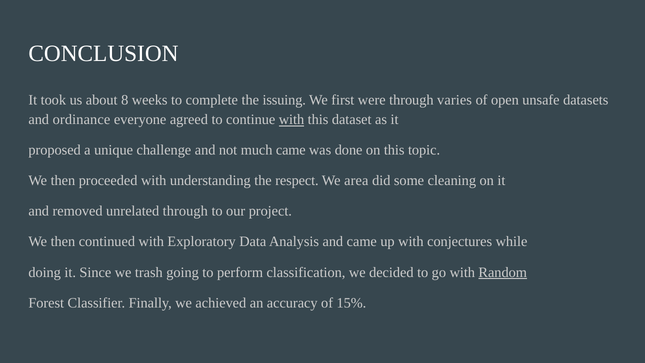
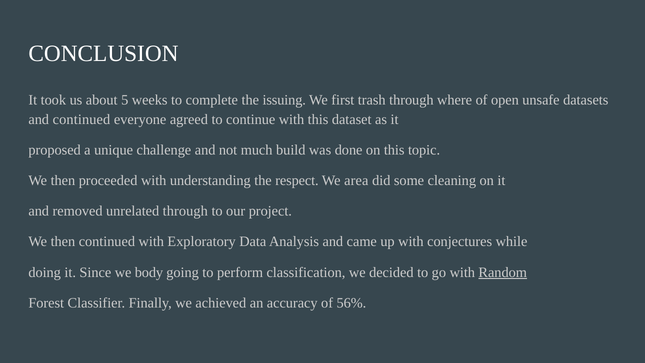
8: 8 -> 5 (125, 100)
were: were -> trash (372, 100)
varies: varies -> where (455, 100)
and ordinance: ordinance -> continued (81, 120)
with underline: present -> none (291, 120)
much came: came -> build (291, 150)
trash: trash -> body (149, 272)
15%: 15% -> 56% (351, 303)
